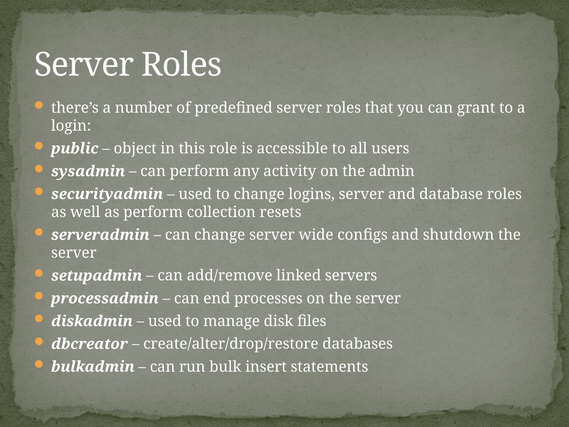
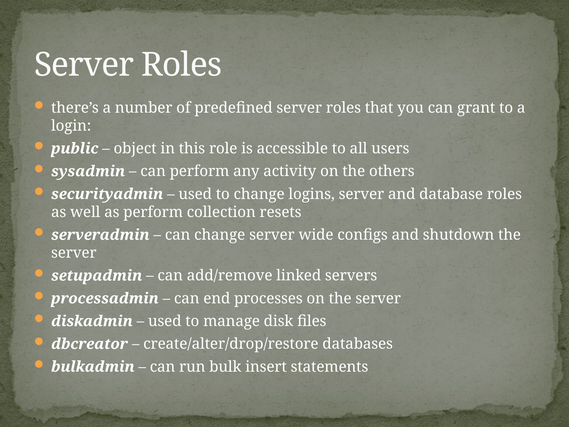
admin: admin -> others (392, 171)
